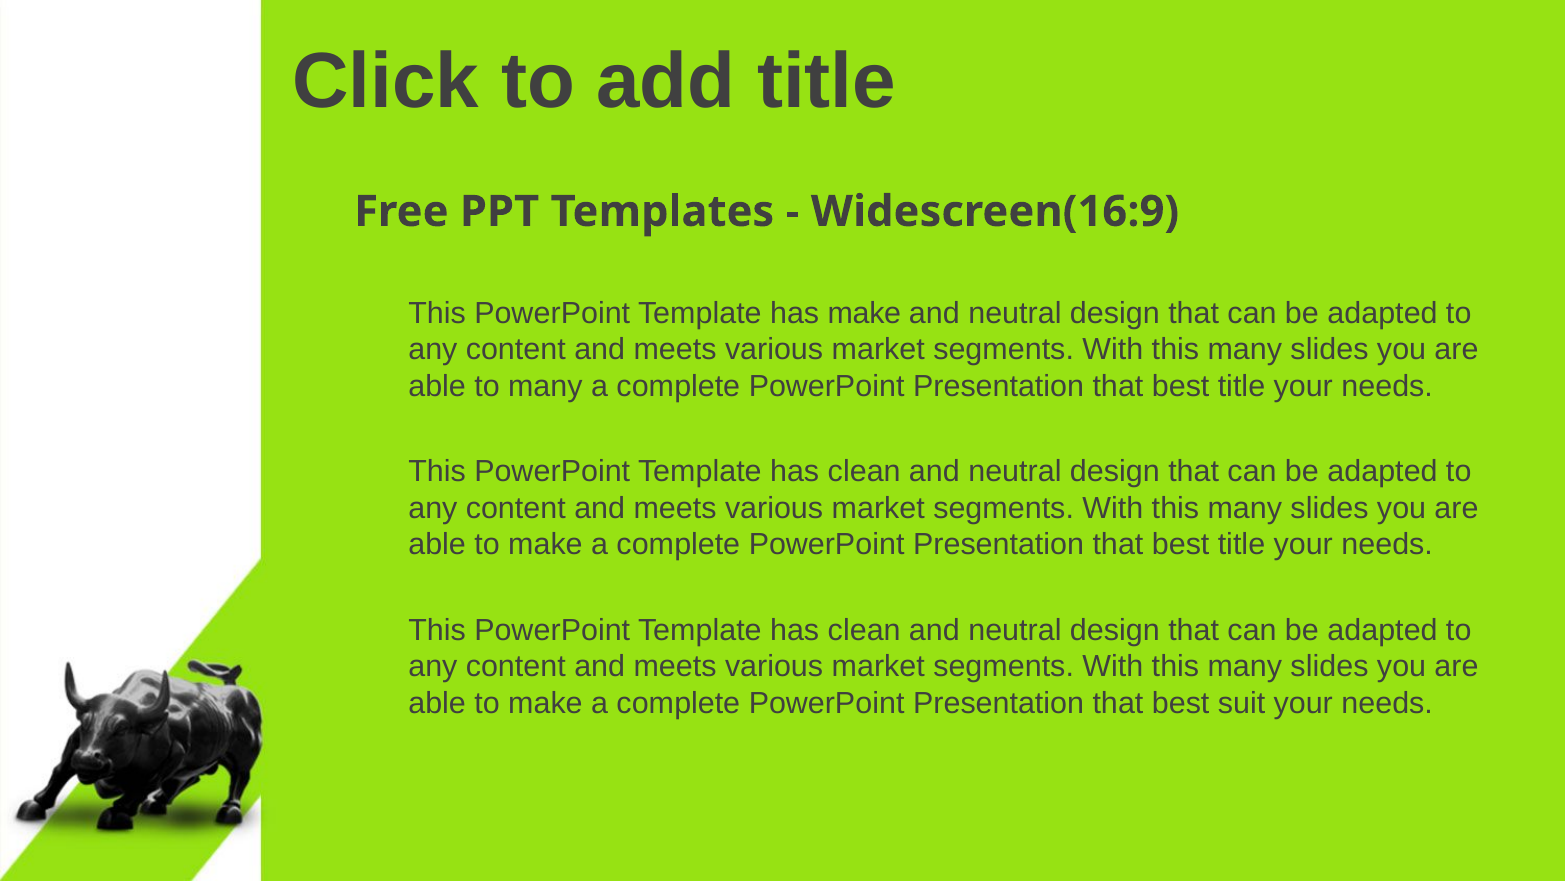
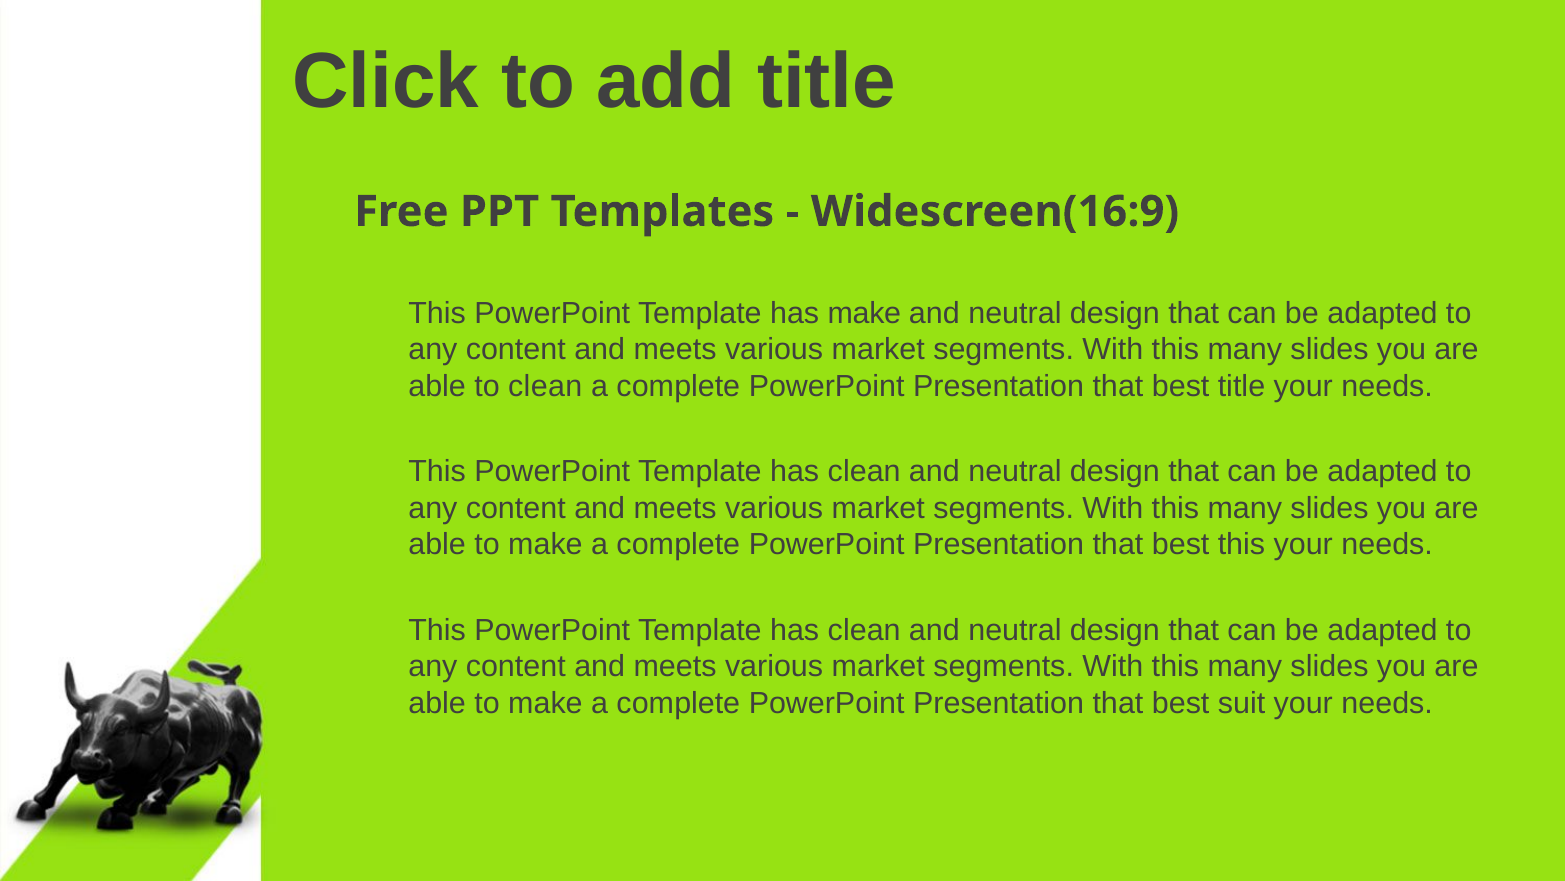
to many: many -> clean (545, 386)
title: title -> this (1241, 544)
